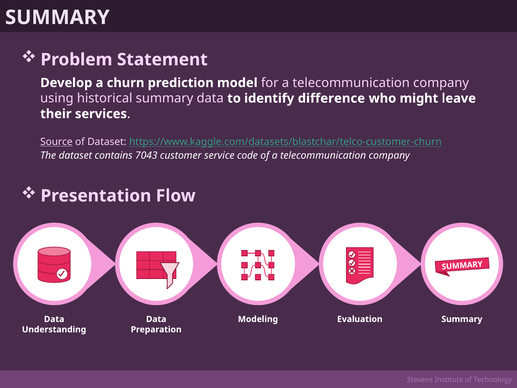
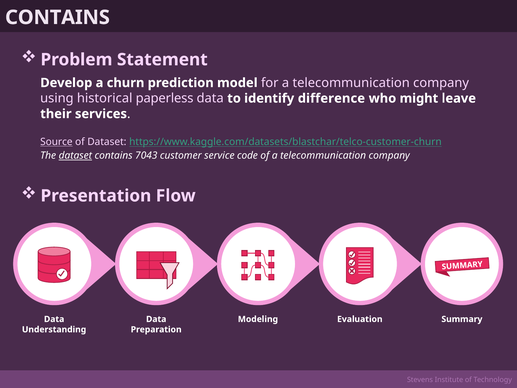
SUMMARY: SUMMARY -> CONTAINS (57, 17)
historical summary: summary -> paperless (165, 98)
dataset underline: none -> present (75, 155)
